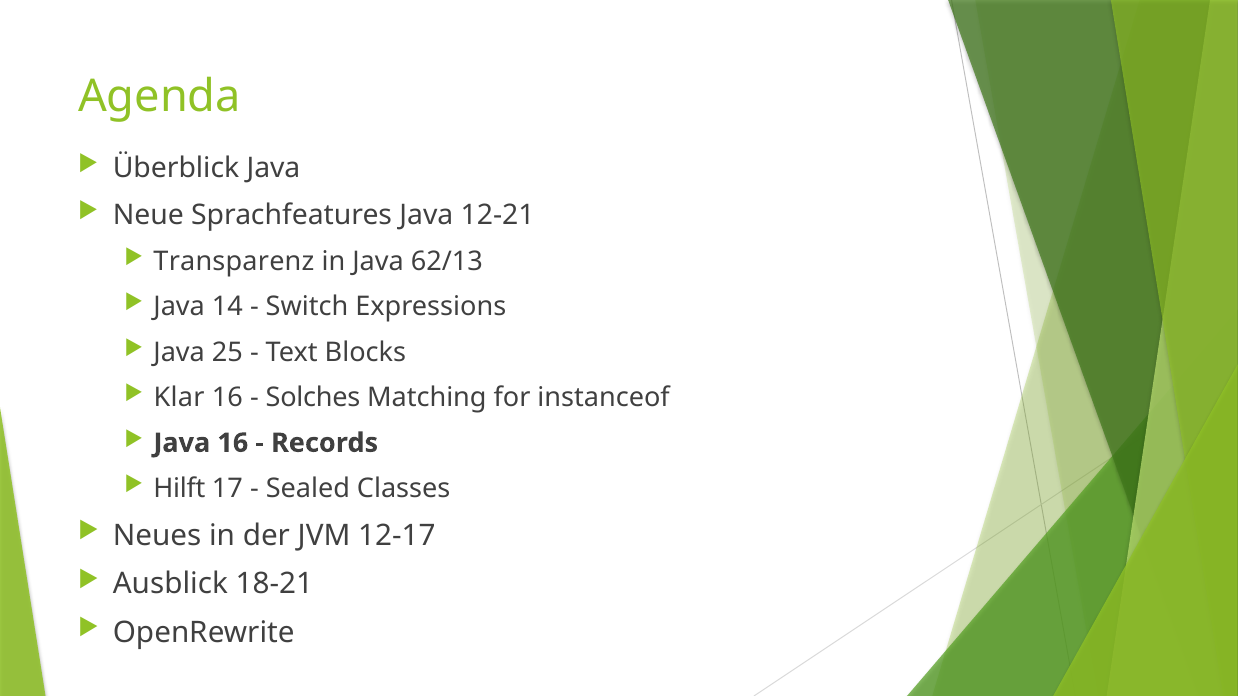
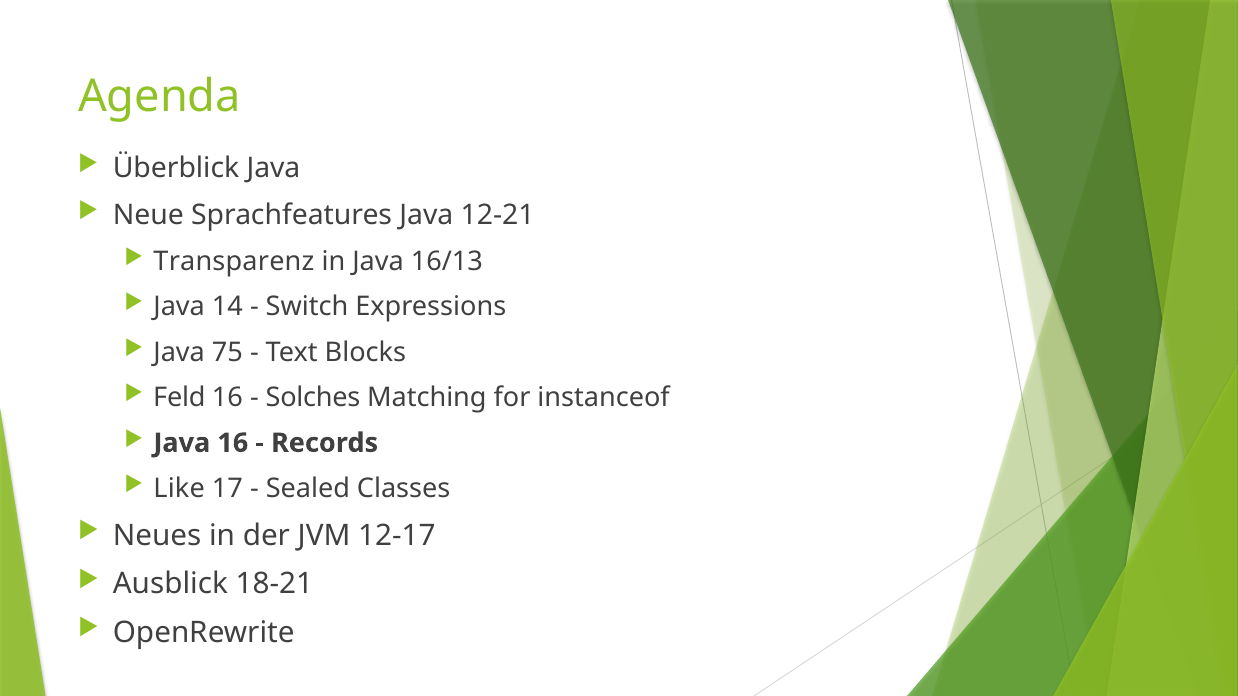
62/13: 62/13 -> 16/13 (447, 262)
25: 25 -> 75 (227, 352)
Klar: Klar -> Feld (179, 398)
Hilft: Hilft -> Like (179, 489)
